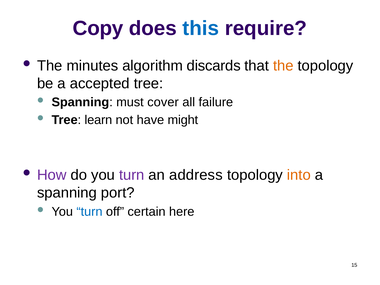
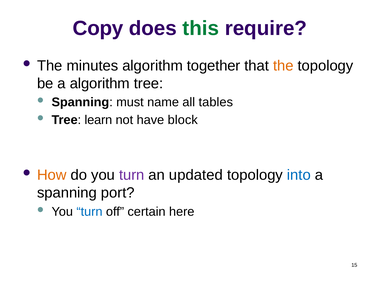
this colour: blue -> green (201, 28)
discards: discards -> together (214, 66)
a accepted: accepted -> algorithm (100, 83)
cover: cover -> name (163, 102)
failure: failure -> tables (216, 102)
might: might -> block (183, 120)
How colour: purple -> orange (52, 175)
address: address -> updated (196, 175)
into colour: orange -> blue (299, 175)
